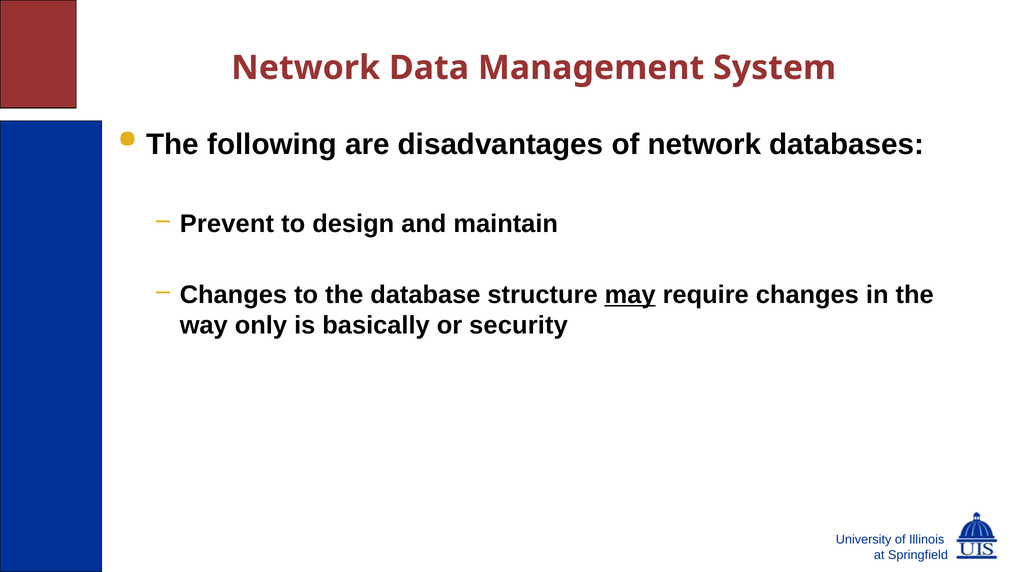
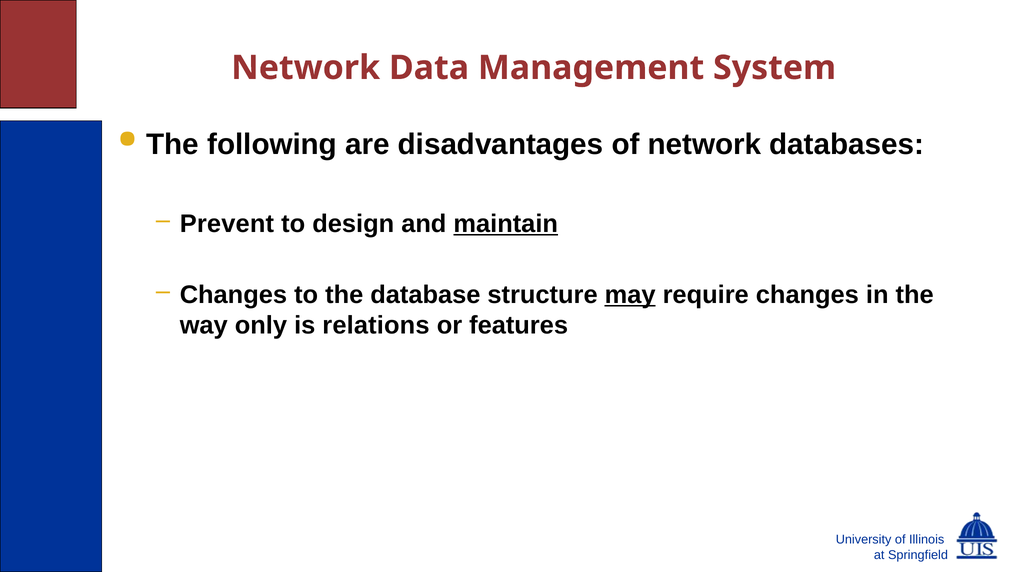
maintain underline: none -> present (506, 224)
basically: basically -> relations (376, 326)
security: security -> features (519, 326)
